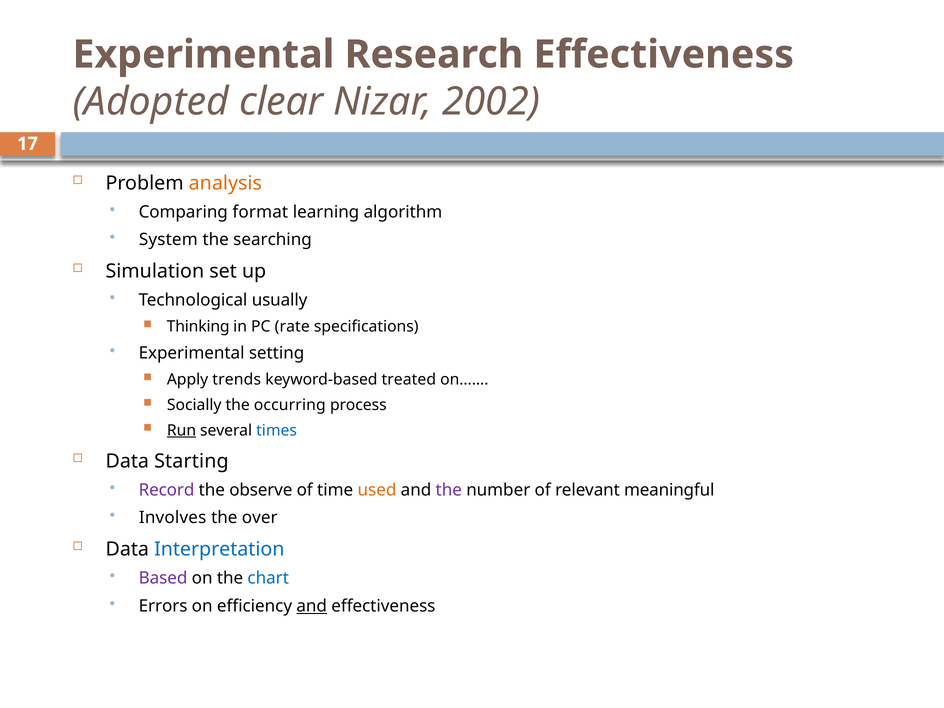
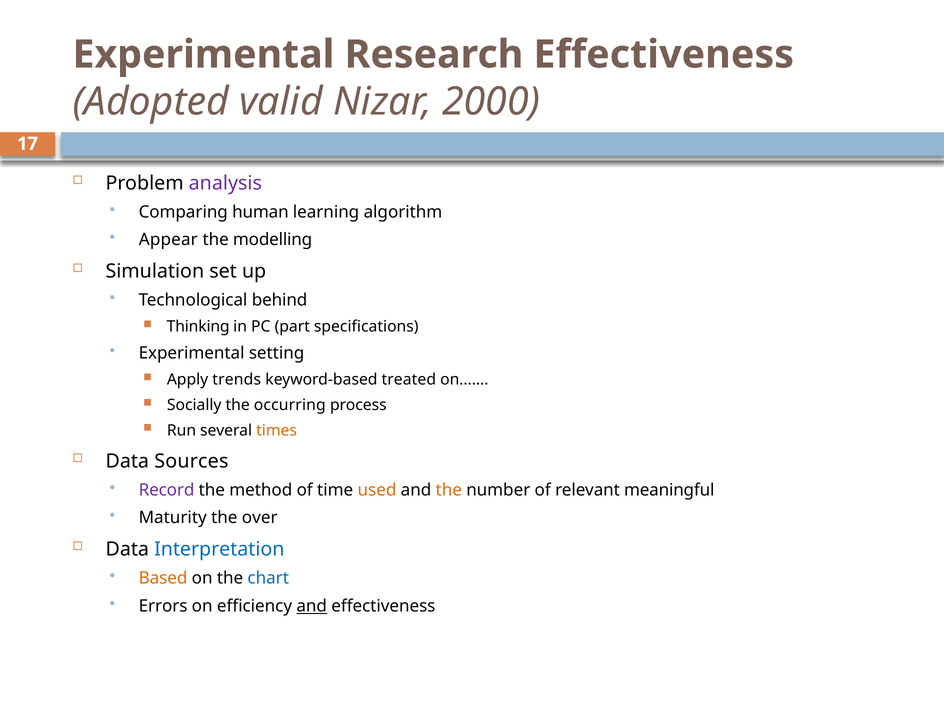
clear: clear -> valid (281, 102)
2002: 2002 -> 2000 (491, 102)
analysis colour: orange -> purple (225, 183)
format: format -> human (260, 212)
System: System -> Appear (168, 240)
searching: searching -> modelling (273, 240)
usually: usually -> behind (280, 300)
rate: rate -> part (292, 326)
Run underline: present -> none (182, 430)
times colour: blue -> orange (277, 430)
Starting: Starting -> Sources (191, 461)
observe: observe -> method (261, 490)
the colour: purple -> orange (449, 490)
Involves: Involves -> Maturity (173, 518)
Based colour: purple -> orange (163, 578)
